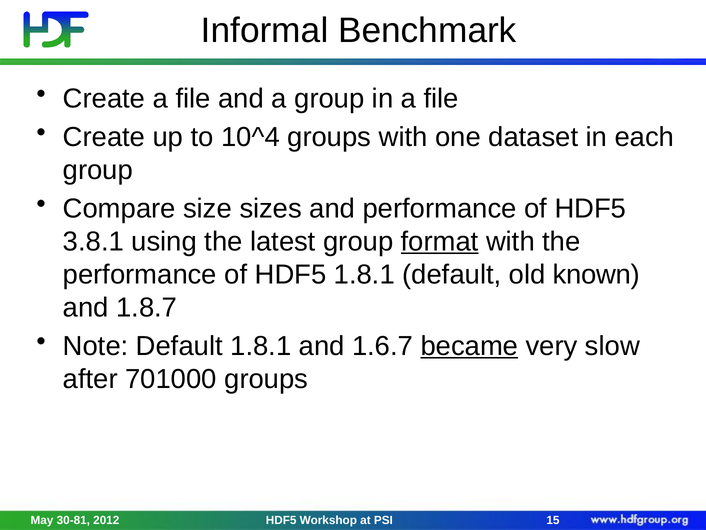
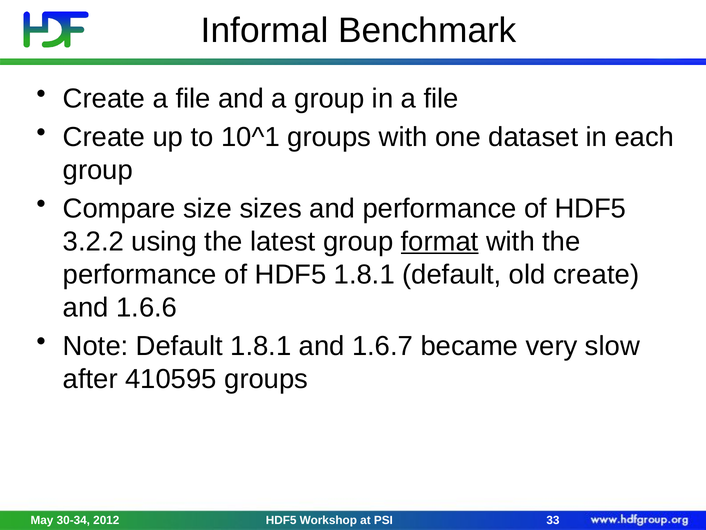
10^4: 10^4 -> 10^1 (251, 137)
3.8.1: 3.8.1 -> 3.2.2 (93, 241)
old known: known -> create (596, 274)
1.8.7: 1.8.7 -> 1.6.6 (147, 307)
became underline: present -> none (469, 346)
701000: 701000 -> 410595 (171, 379)
30-81: 30-81 -> 30-34 (73, 520)
15: 15 -> 33 (553, 520)
